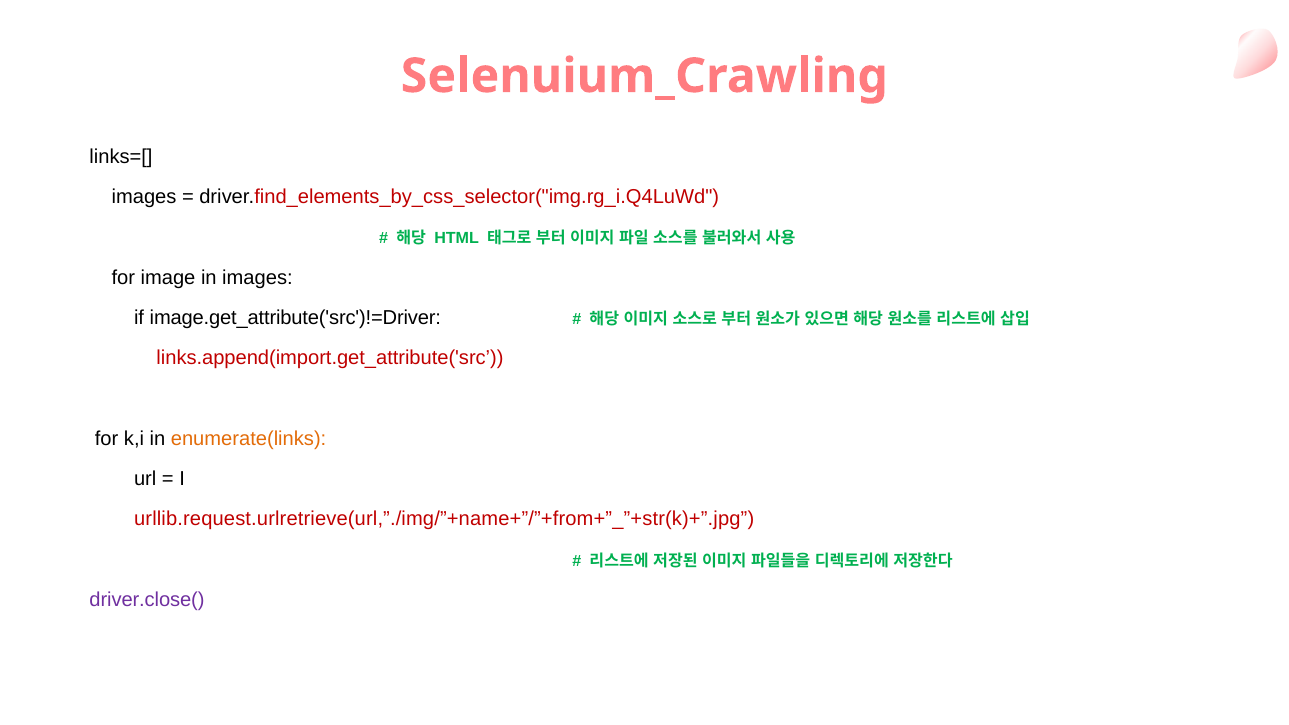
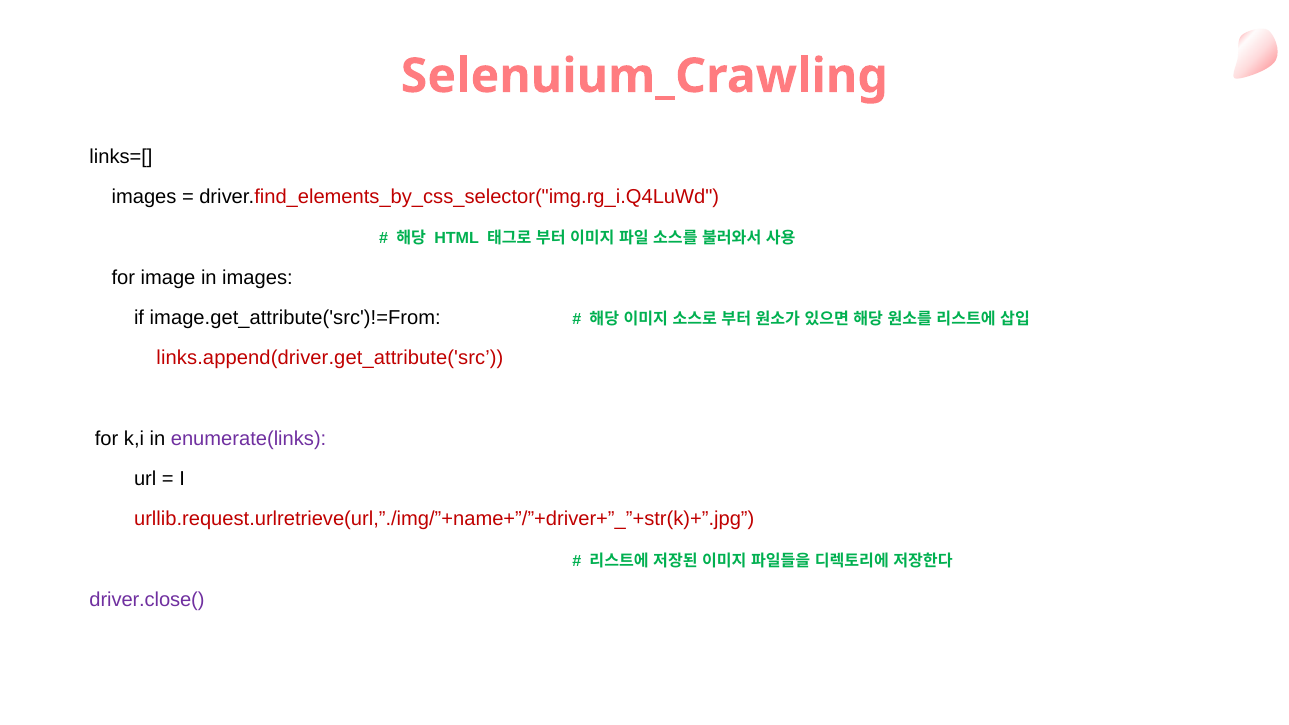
image.get_attribute('src')!=Driver: image.get_attribute('src')!=Driver -> image.get_attribute('src')!=From (295, 318)
links.append(import.get_attribute('src: links.append(import.get_attribute('src -> links.append(driver.get_attribute('src (330, 358)
enumerate(links colour: orange -> purple (249, 439)
urllib.request.urlretrieve(url,”./img/”+name+”/”+from+”_”+str(k)+”.jpg: urllib.request.urlretrieve(url,”./img/”+name+”/”+from+”_”+str(k)+”.jpg -> urllib.request.urlretrieve(url,”./img/”+name+”/”+driver+”_”+str(k)+”.jpg (444, 519)
